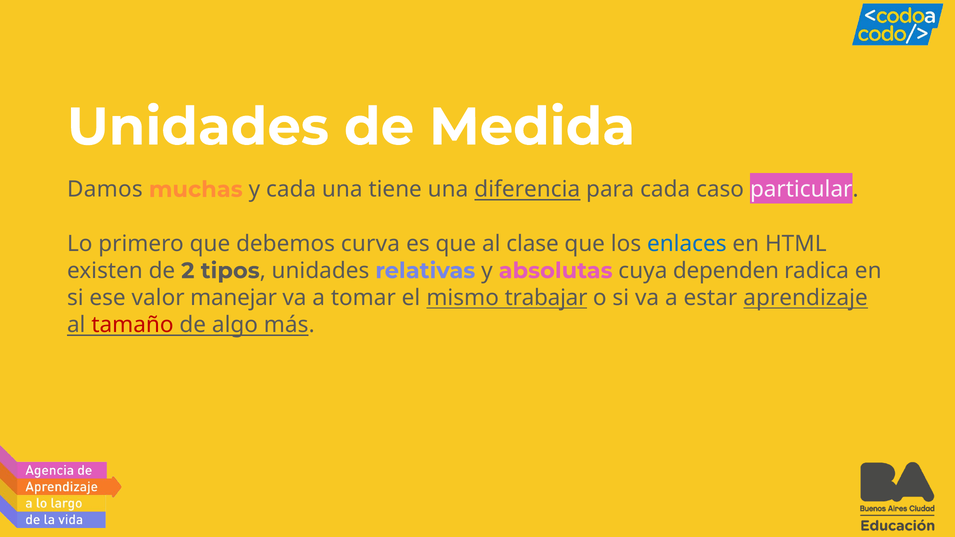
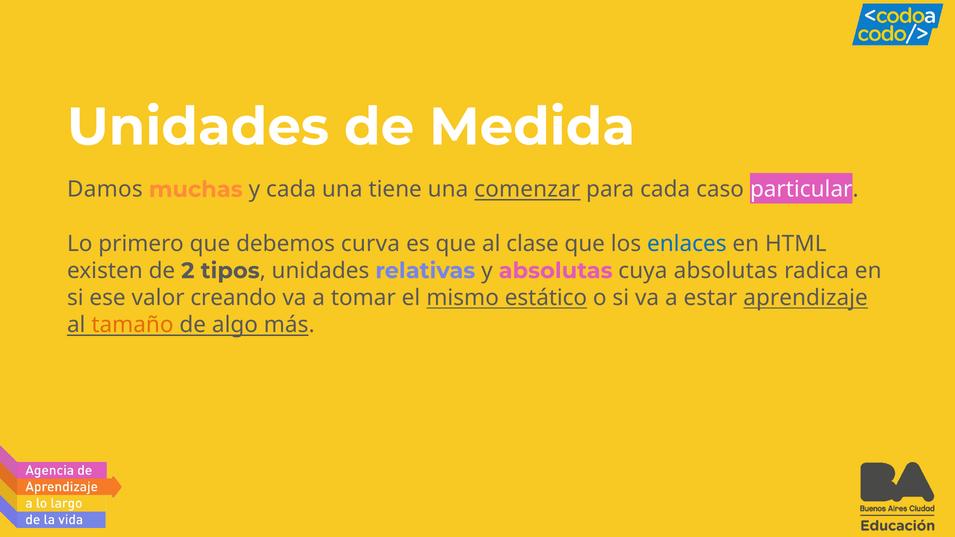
diferencia: diferencia -> comenzar (527, 190)
cuya dependen: dependen -> absolutas (726, 271)
manejar: manejar -> creando (234, 298)
trabajar: trabajar -> estático (546, 298)
tamaño colour: red -> orange (132, 325)
